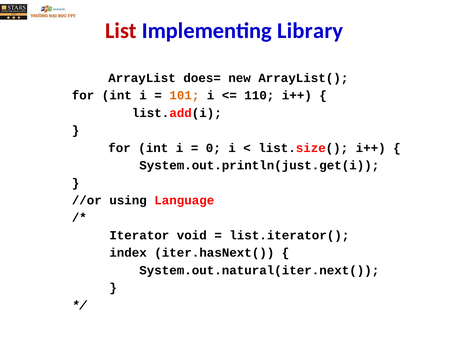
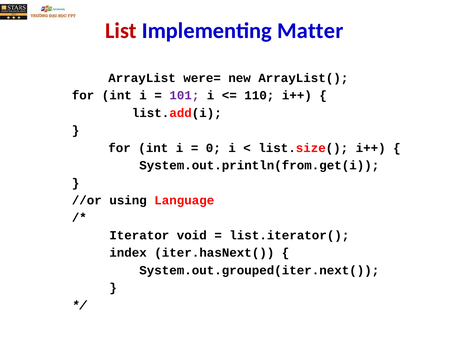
Library: Library -> Matter (310, 31)
does=: does= -> were= (202, 78)
101 colour: orange -> purple (184, 95)
System.out.println(just.get(i: System.out.println(just.get(i -> System.out.println(from.get(i (259, 165)
System.out.natural(iter.next(: System.out.natural(iter.next( -> System.out.grouped(iter.next( (259, 270)
